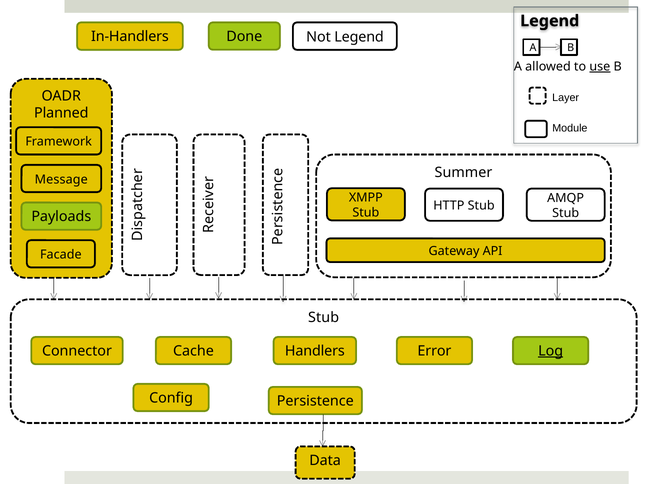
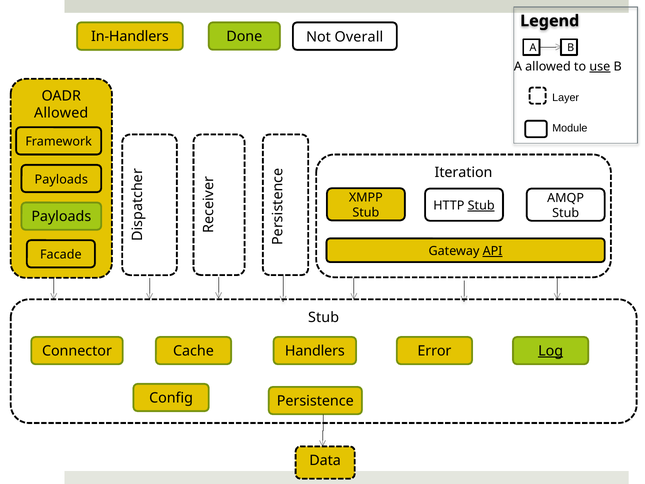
Not Legend: Legend -> Overall (359, 37)
Planned: Planned -> Allowed (61, 113)
Summer: Summer -> Iteration (464, 172)
Message: Message -> Payloads (61, 179)
Stub underline: none -> present (481, 205)
API underline: none -> present (493, 251)
